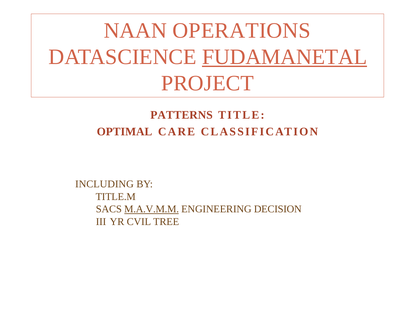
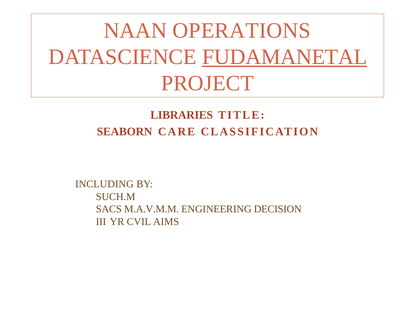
PATTERNS: PATTERNS -> LIBRARIES (182, 115)
OPTIMAL: OPTIMAL -> SEABORN (125, 131)
TITLE.M: TITLE.M -> SUCH.M (116, 196)
M.A.V.M.M underline: present -> none (152, 209)
TREE: TREE -> AIMS (166, 221)
